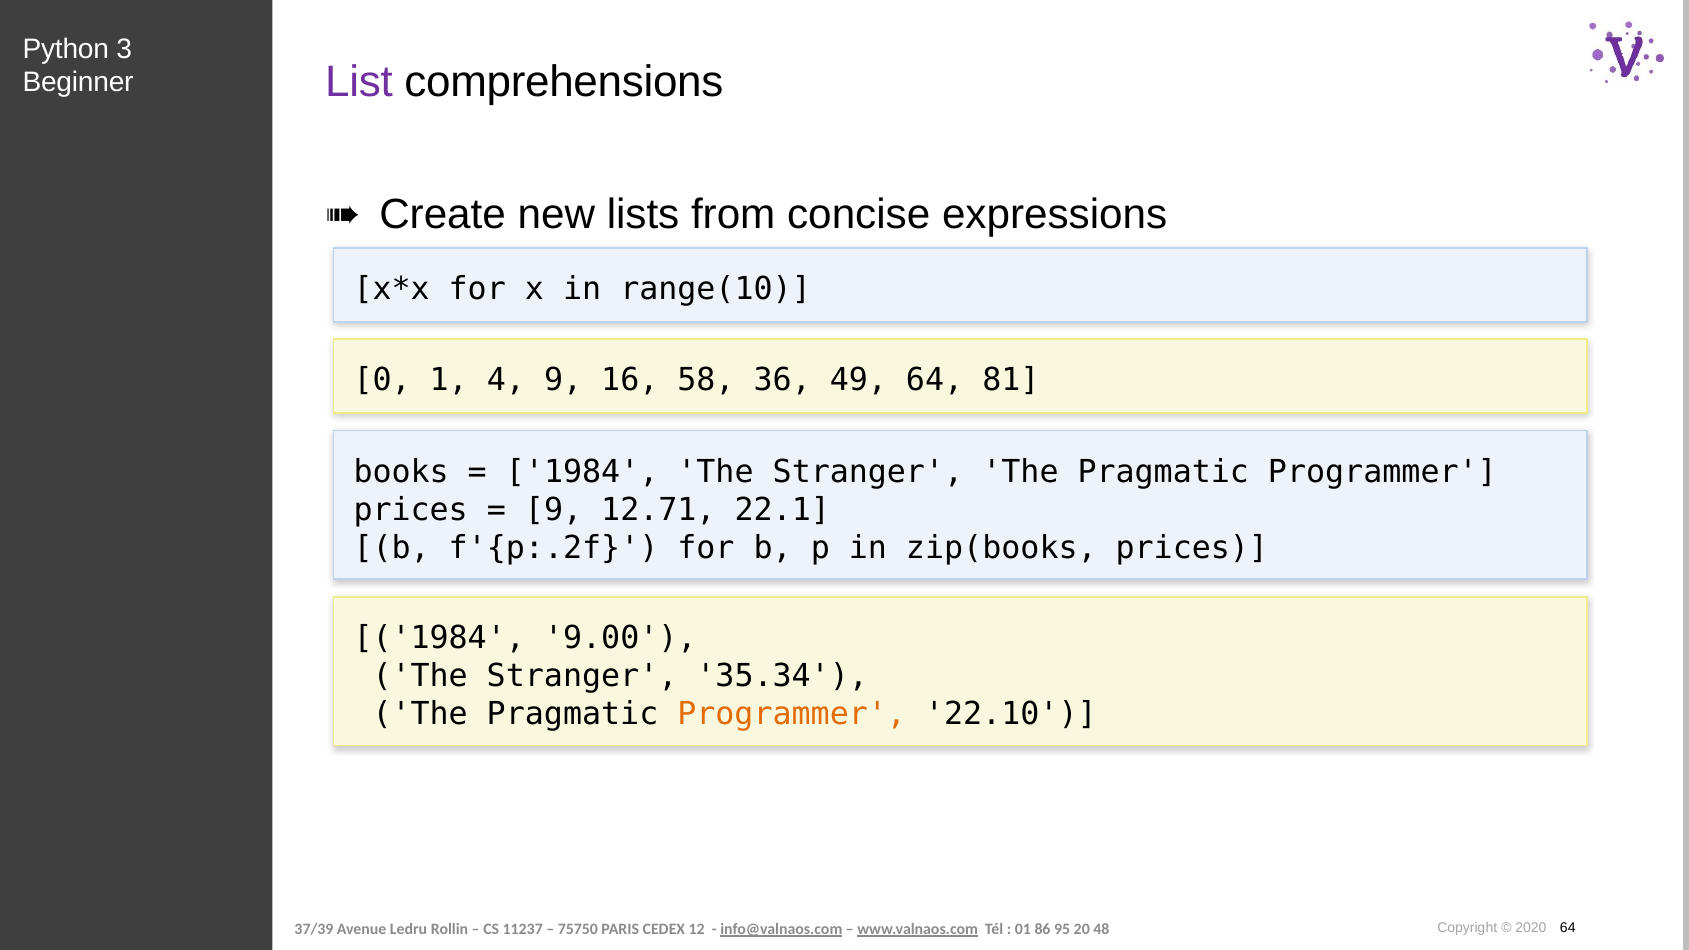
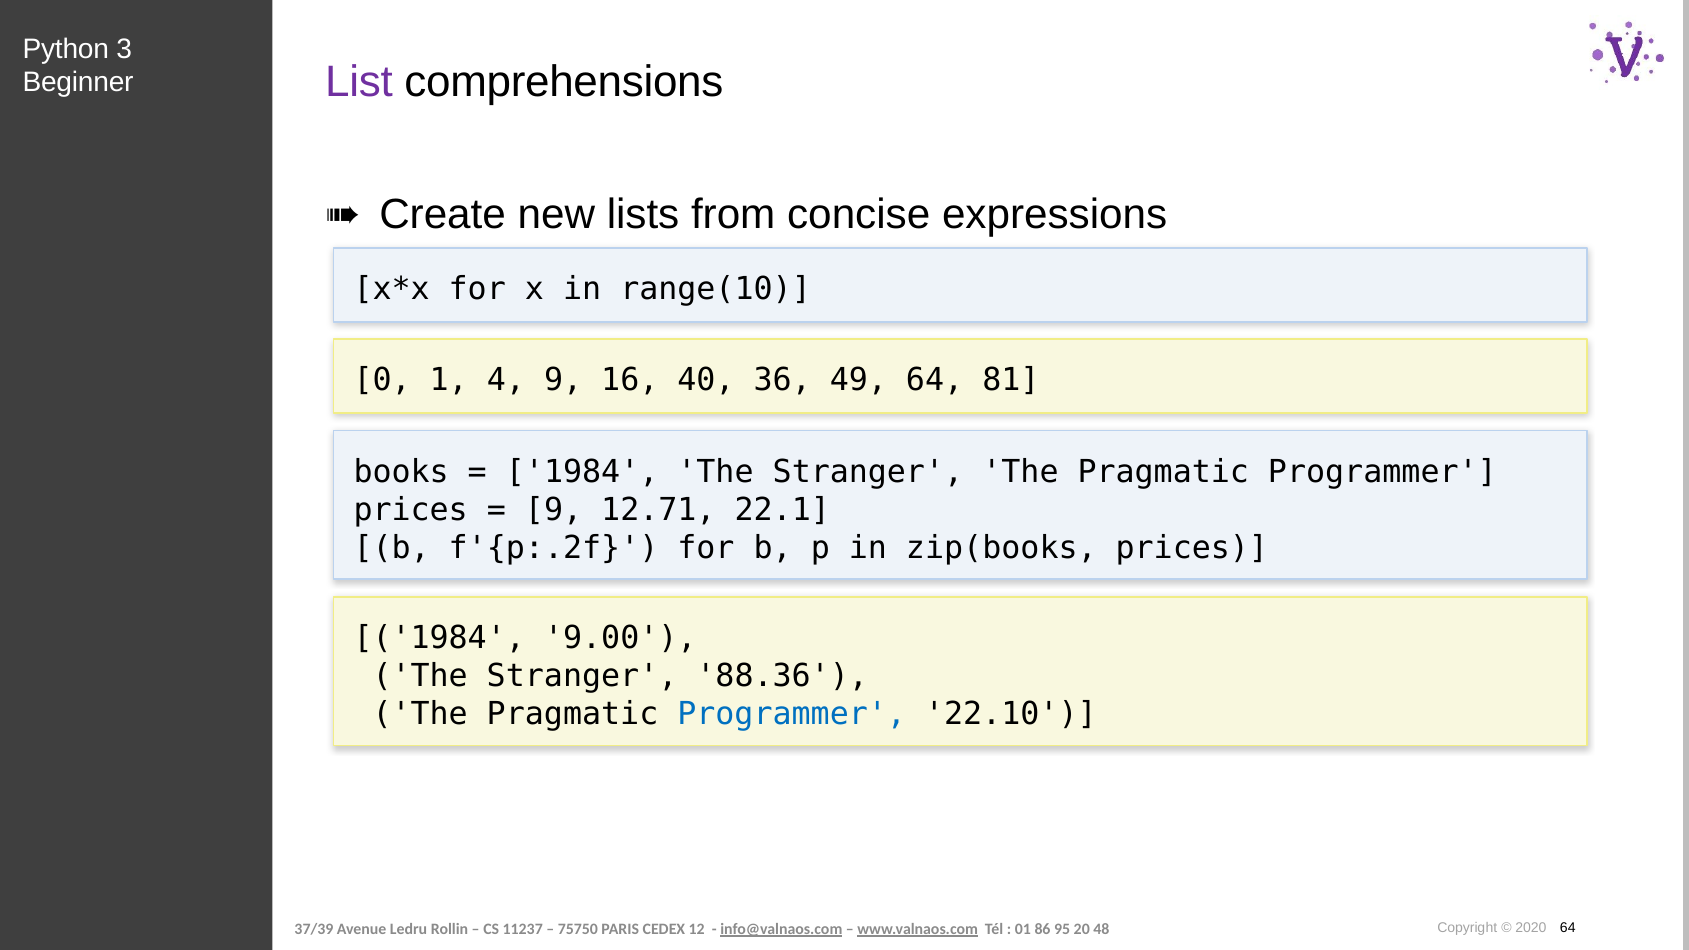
58: 58 -> 40 (706, 381)
35.34: 35.34 -> 88.36 (782, 676)
Programmer colour: orange -> blue (792, 714)
